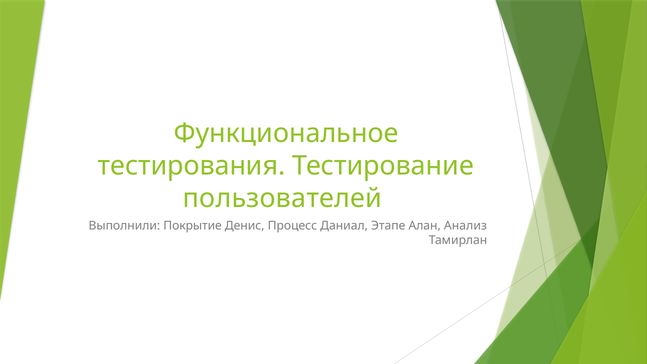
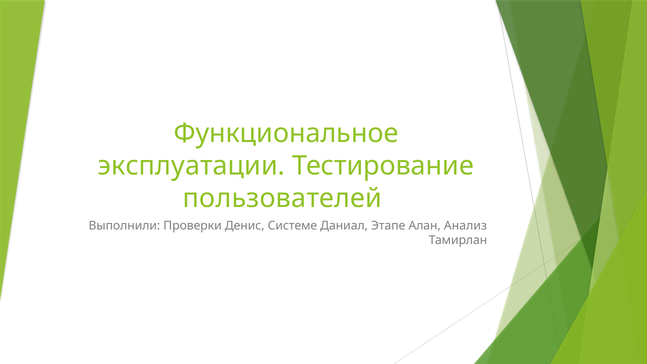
тестирования: тестирования -> эксплуатации (192, 166)
Покрытие: Покрытие -> Проверки (193, 226)
Процесс: Процесс -> Системе (292, 226)
